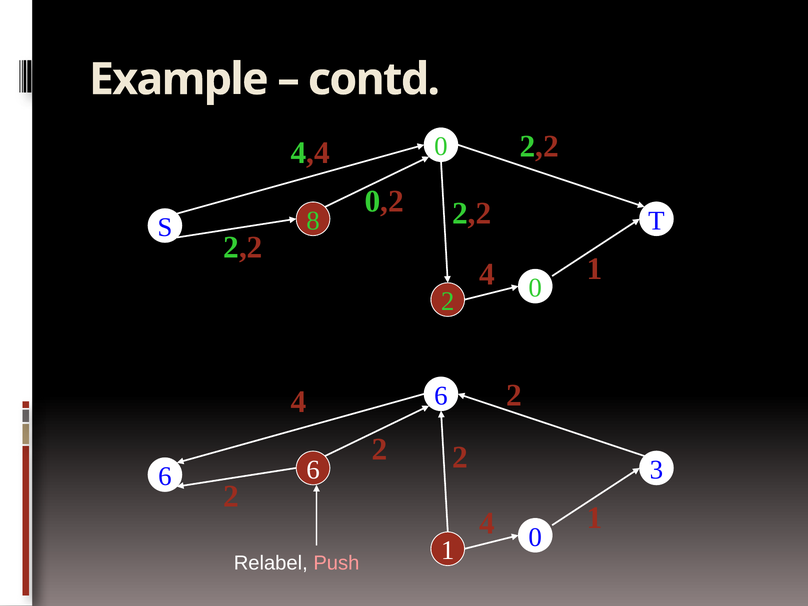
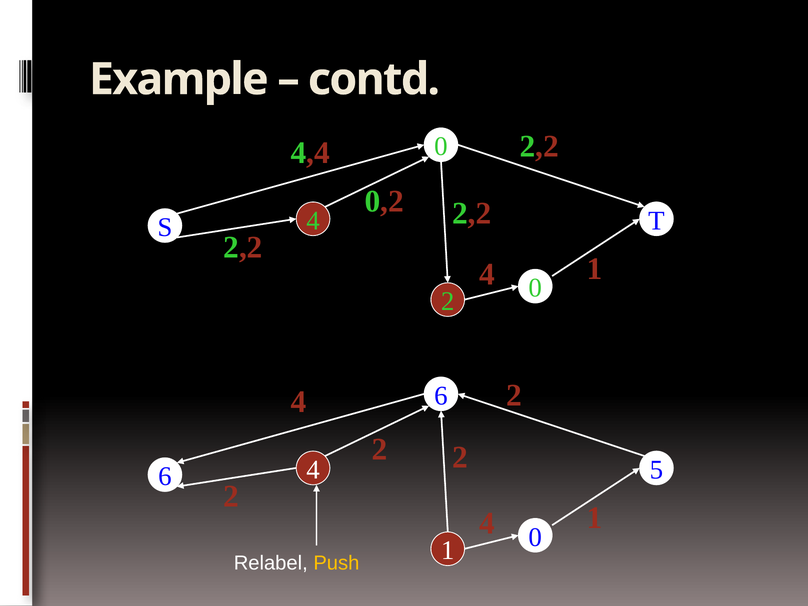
S 8: 8 -> 4 (313, 221)
3: 3 -> 5 (656, 470)
6: 6 -> 4 (313, 470)
Push colour: pink -> yellow (336, 563)
